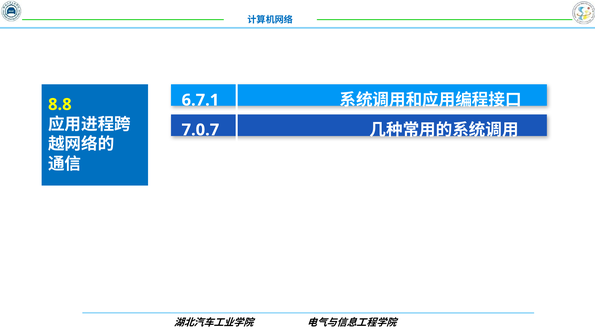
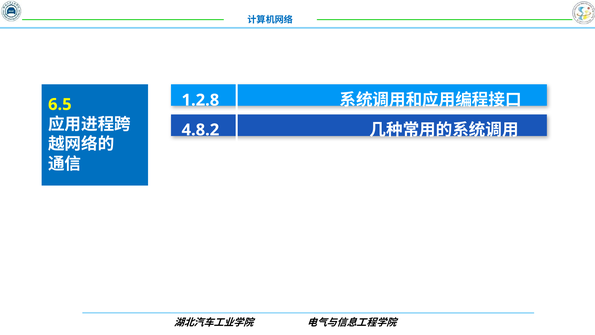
6.7.1: 6.7.1 -> 1.2.8 (200, 100)
8.8: 8.8 -> 6.5 (60, 104)
7.0.7: 7.0.7 -> 4.8.2 (200, 130)
